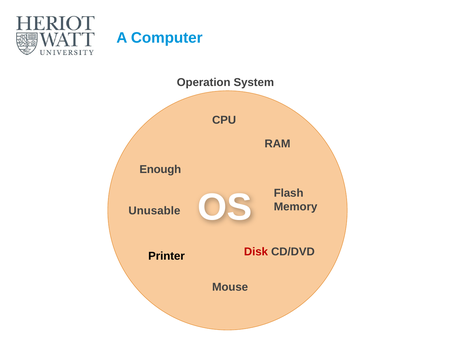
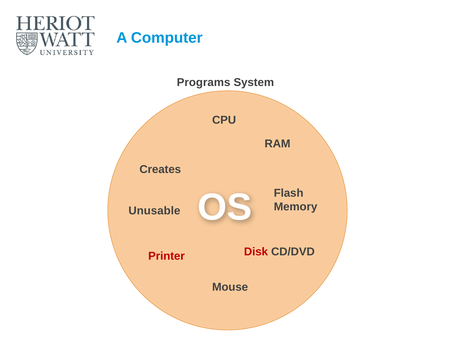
Operation: Operation -> Programs (204, 83)
Enough: Enough -> Creates (160, 169)
Printer colour: black -> red (167, 256)
